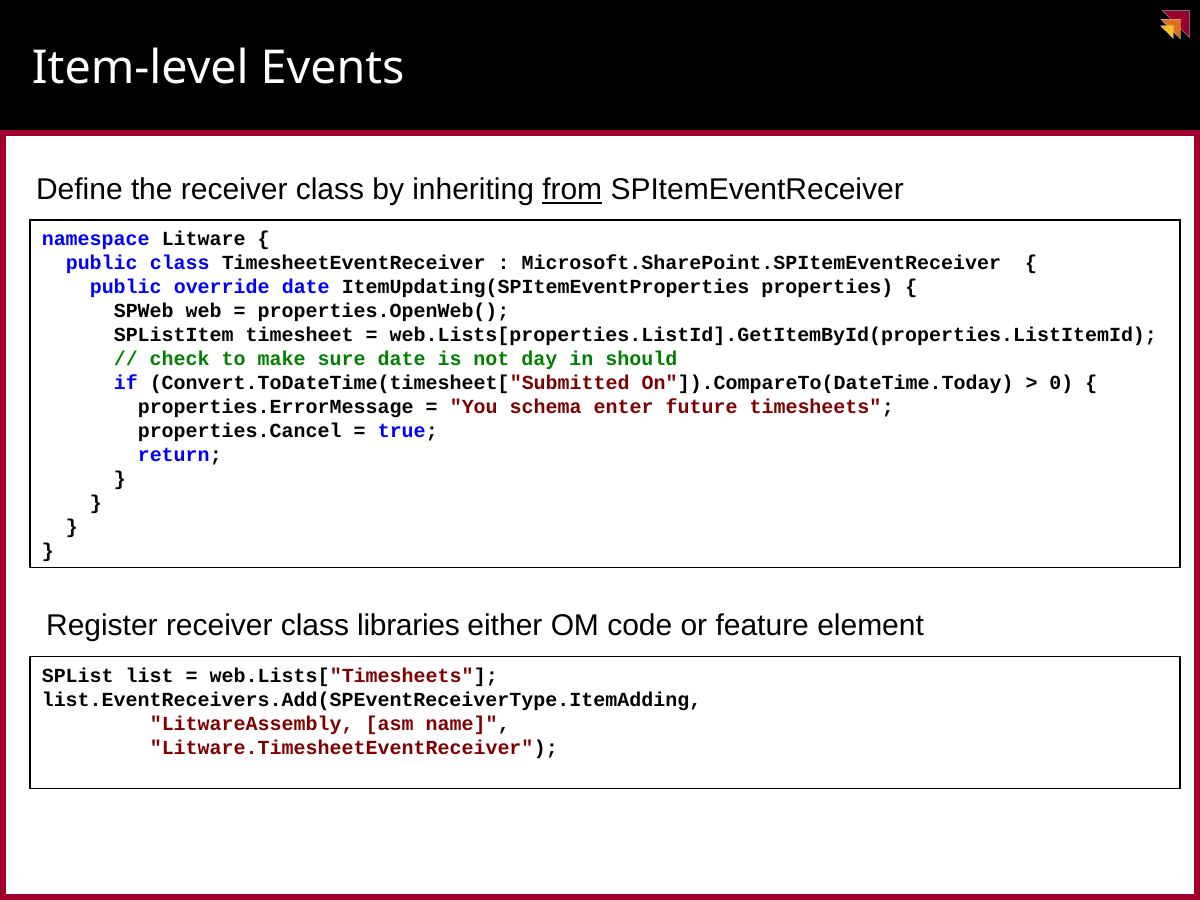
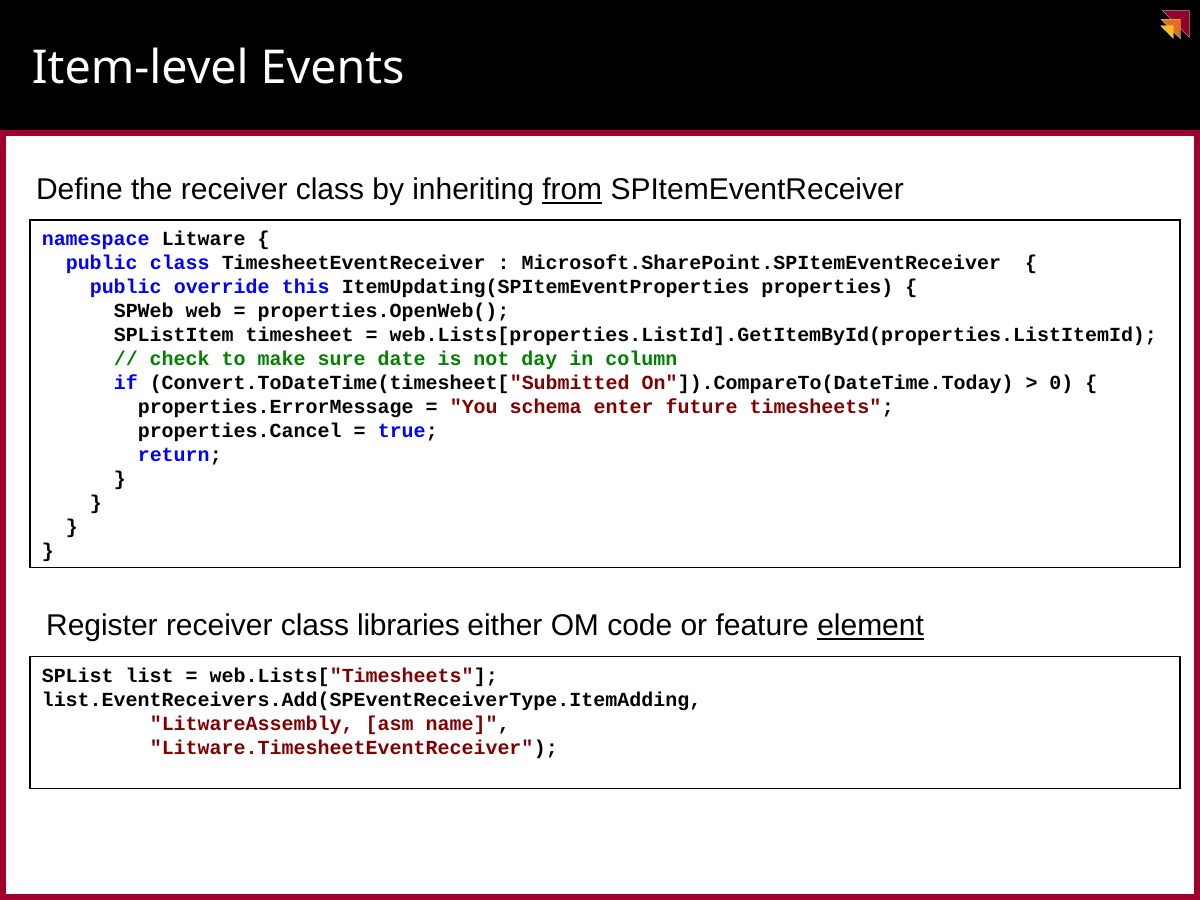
override date: date -> this (306, 287)
should: should -> column (641, 359)
element underline: none -> present (871, 626)
